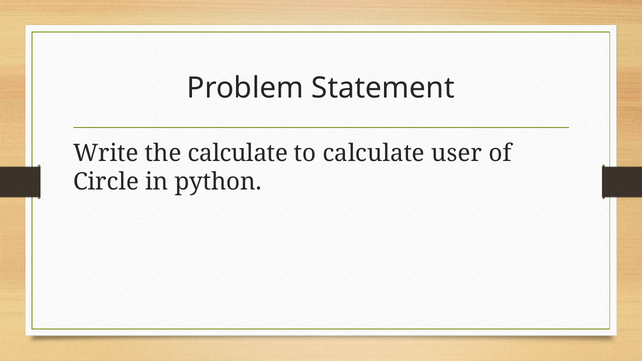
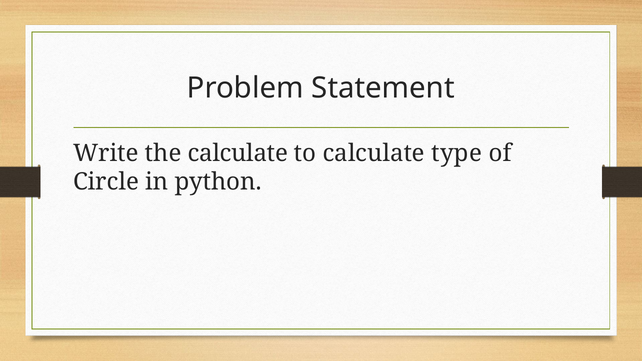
user: user -> type (457, 153)
